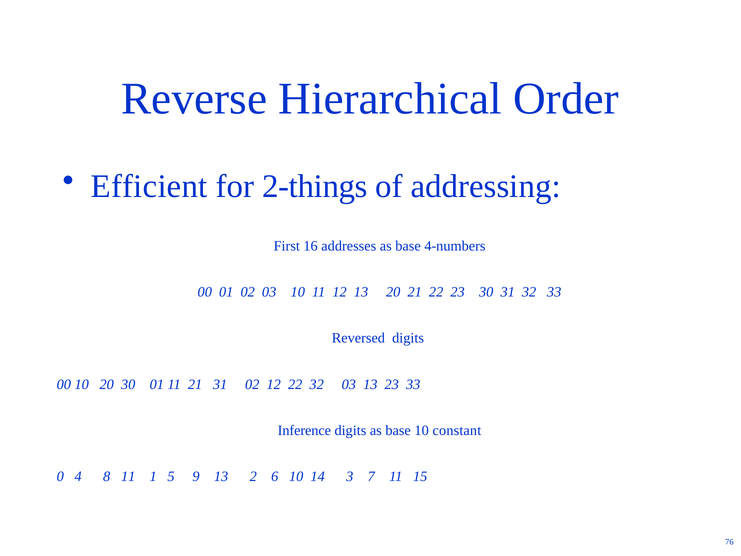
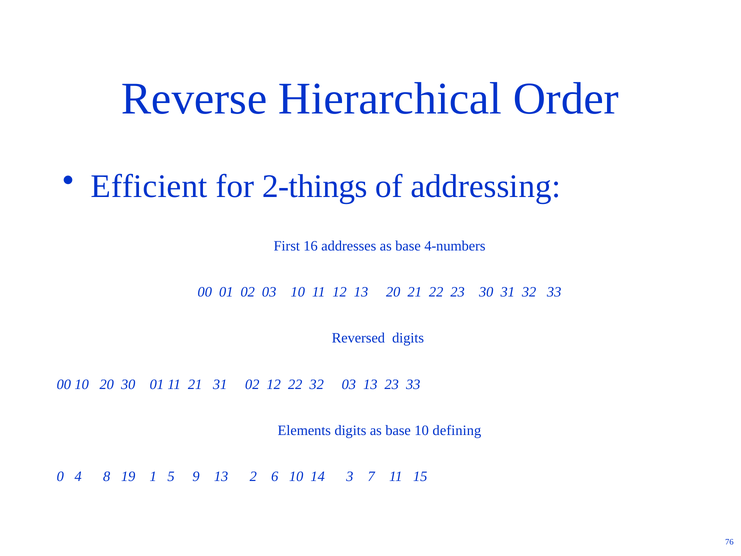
Inference: Inference -> Elements (304, 430)
constant: constant -> defining (457, 430)
8 11: 11 -> 19 (128, 476)
